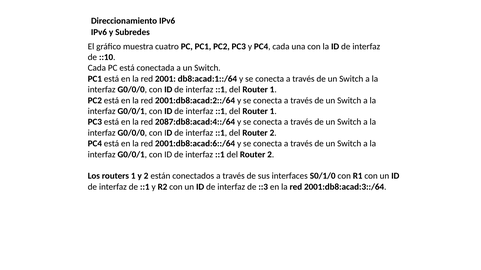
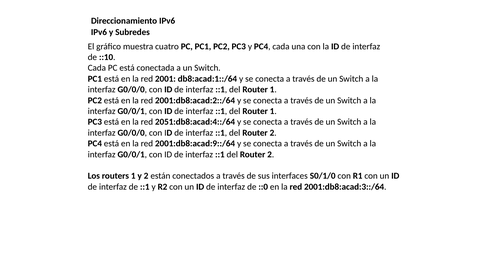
2087:db8:acad:4::/64: 2087:db8:acad:4::/64 -> 2051:db8:acad:4::/64 (195, 122)
2001:db8:acad:6::/64: 2001:db8:acad:6::/64 -> 2001:db8:acad:9::/64 (195, 144)
::3: ::3 -> ::0 (263, 187)
